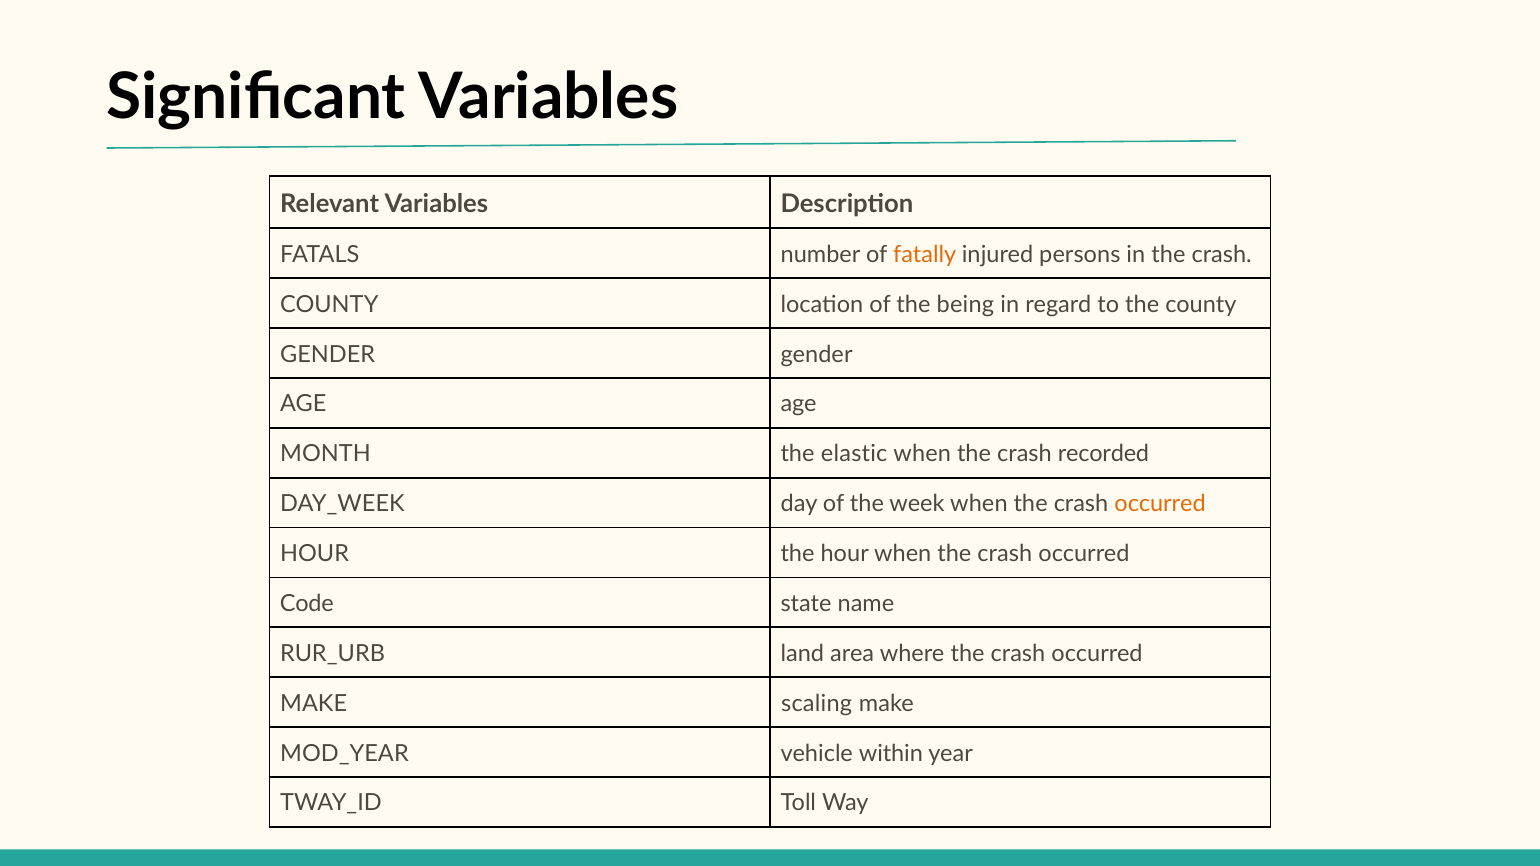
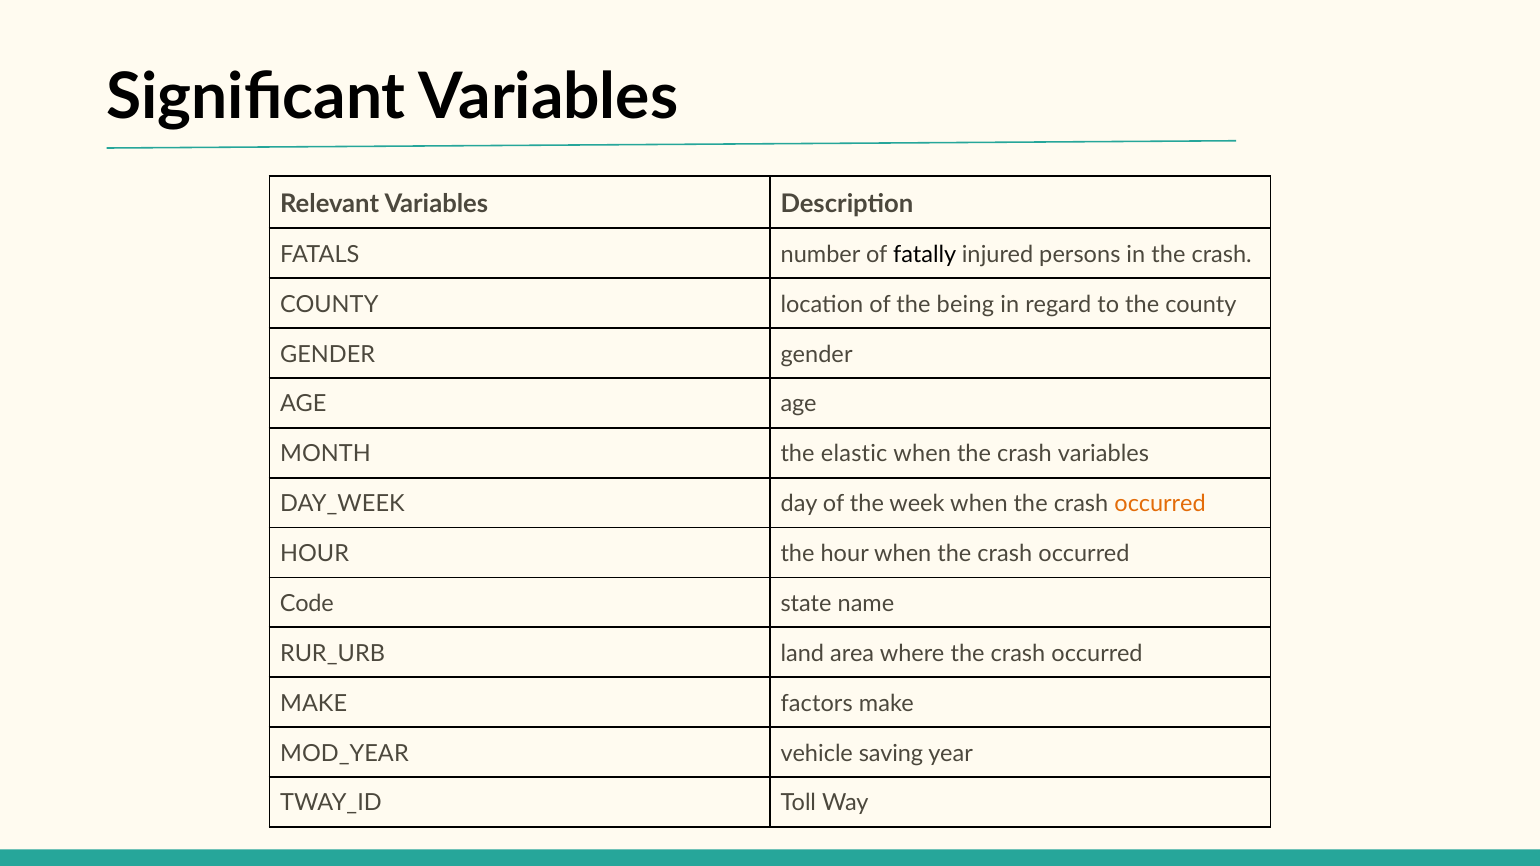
fatally colour: orange -> black (925, 255)
crash recorded: recorded -> variables (1103, 454)
scaling: scaling -> factors (817, 704)
within: within -> saving (891, 754)
